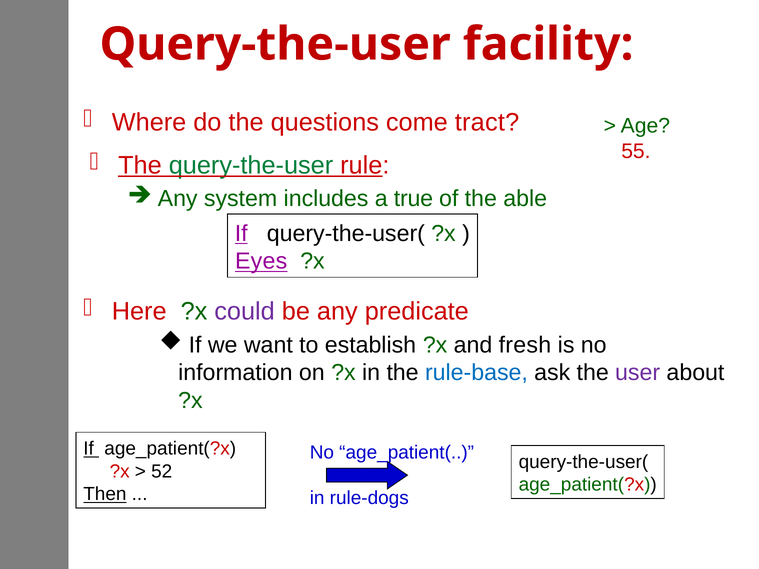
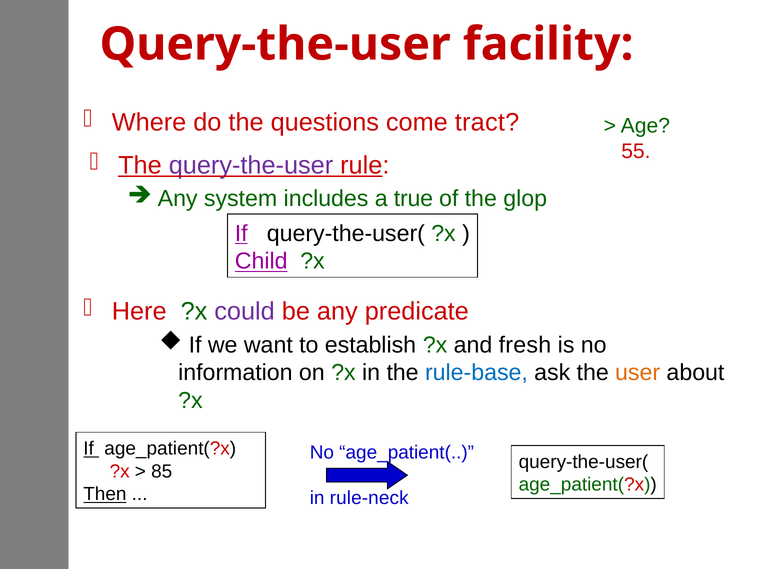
query-the-user colour: green -> purple (251, 165)
able: able -> glop (525, 199)
Eyes: Eyes -> Child (261, 261)
user colour: purple -> orange (638, 373)
52: 52 -> 85 (162, 472)
rule-dogs: rule-dogs -> rule-neck (369, 498)
